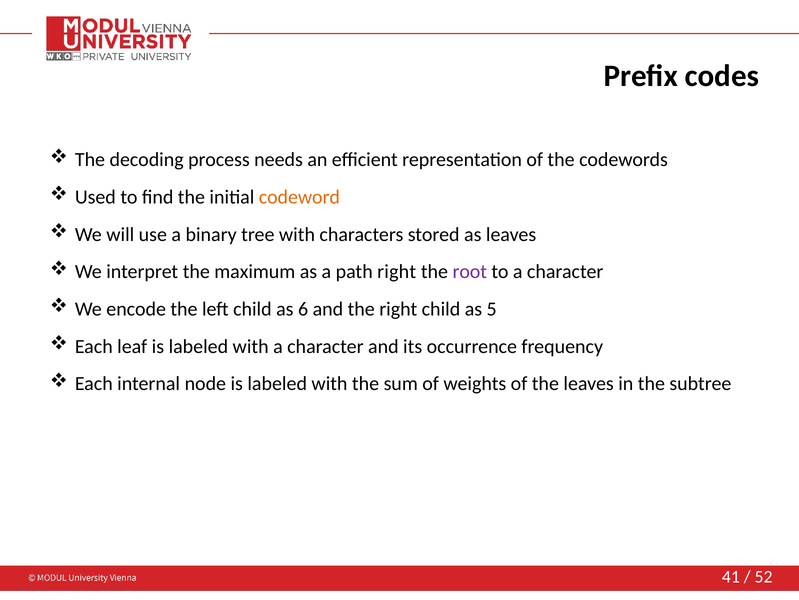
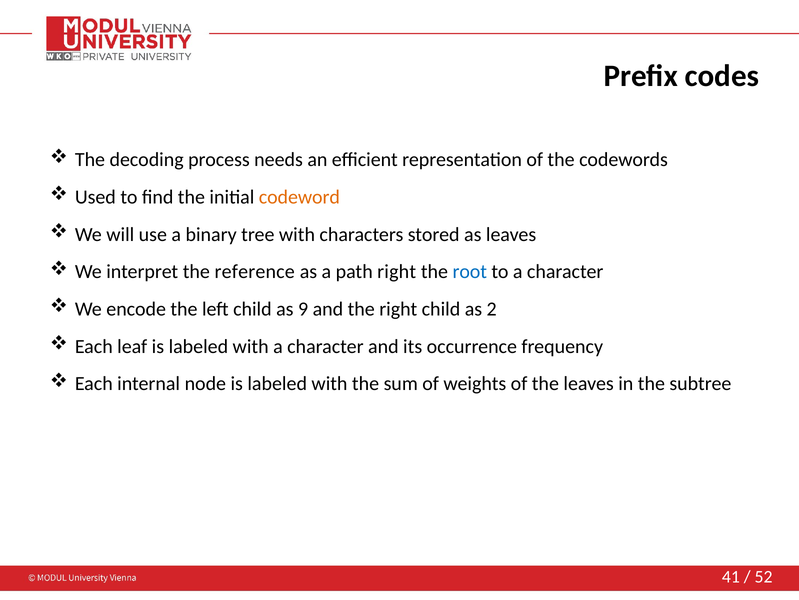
maximum: maximum -> reference (255, 271)
root colour: purple -> blue (470, 271)
6: 6 -> 9 (303, 309)
5: 5 -> 2 (492, 309)
